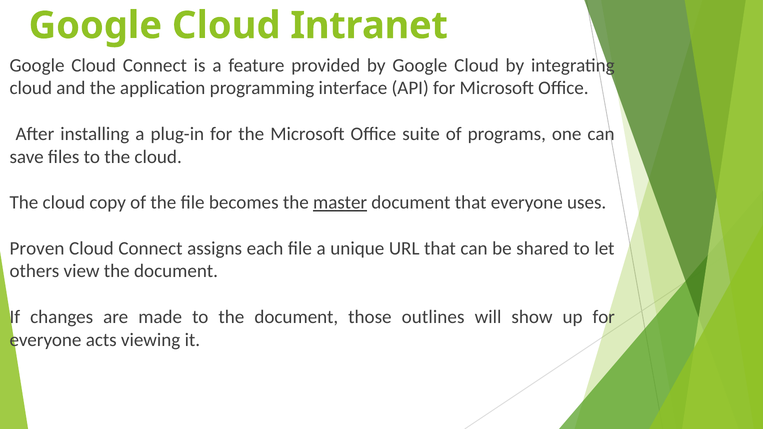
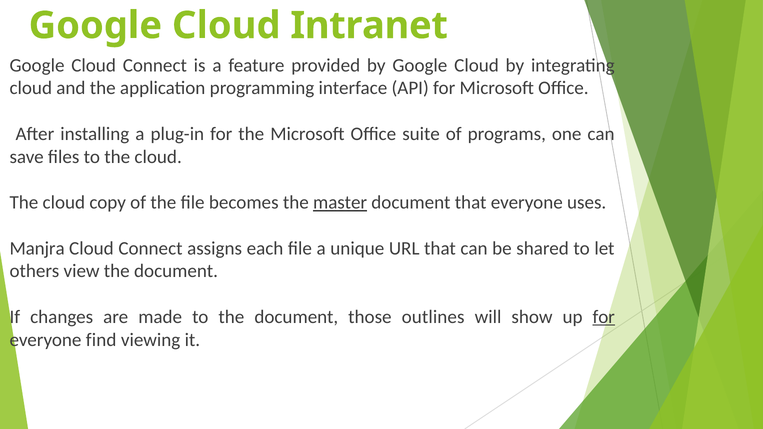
Proven: Proven -> Manjra (37, 248)
for underline: none -> present (604, 317)
acts: acts -> find (101, 340)
